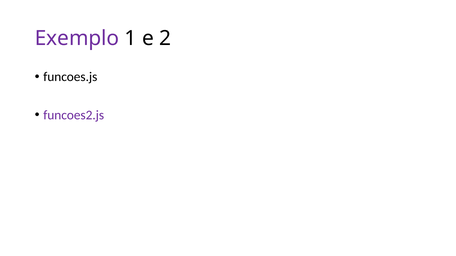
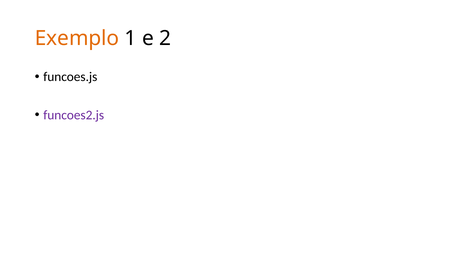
Exemplo colour: purple -> orange (77, 38)
